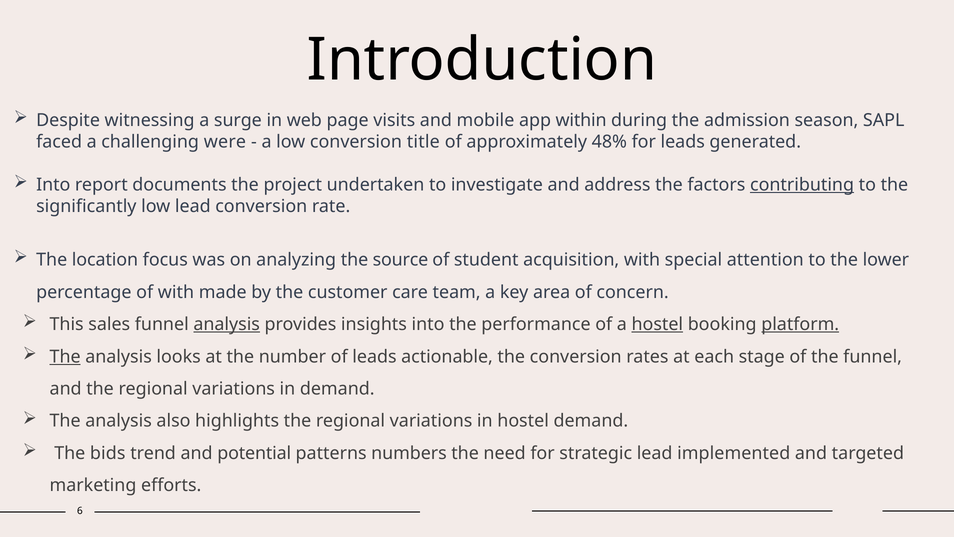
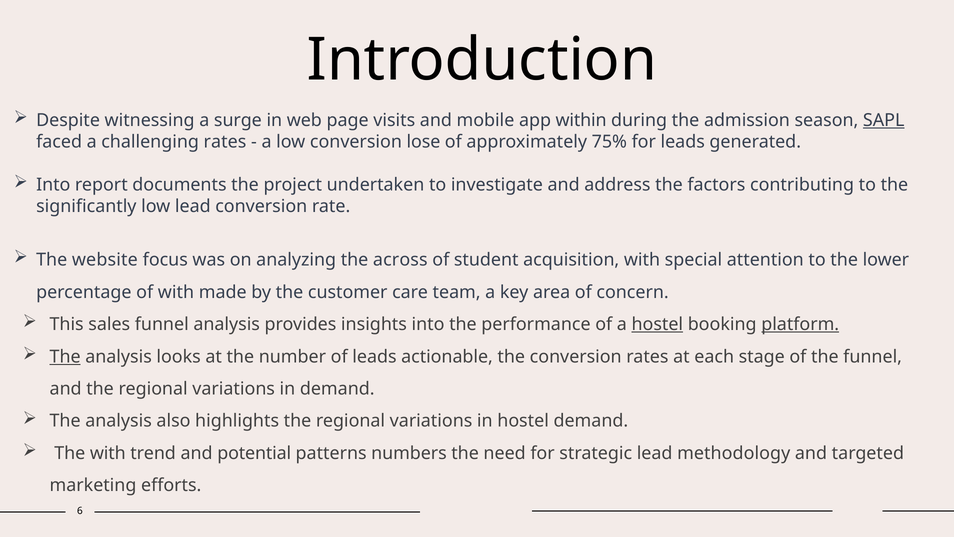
SAPL underline: none -> present (884, 120)
challenging were: were -> rates (225, 142)
title: title -> lose (423, 142)
48%: 48% -> 75% (609, 142)
contributing underline: present -> none (802, 185)
location: location -> website (105, 260)
source: source -> across (400, 260)
analysis underline: present -> none (227, 324)
The bids: bids -> with (108, 453)
implemented: implemented -> methodology (734, 453)
